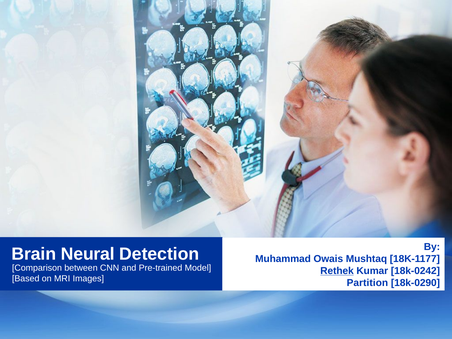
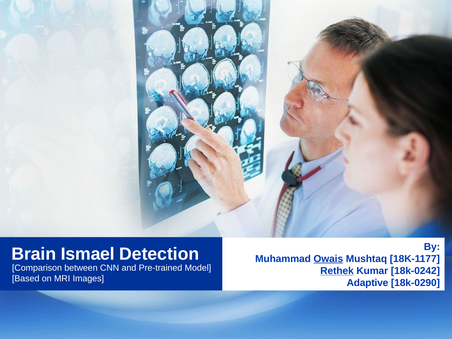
Neural: Neural -> Ismael (88, 254)
Owais underline: none -> present (328, 259)
Partition: Partition -> Adaptive (367, 283)
